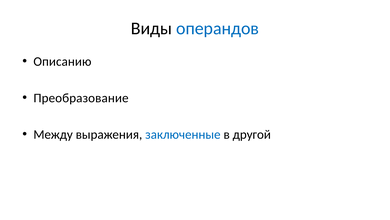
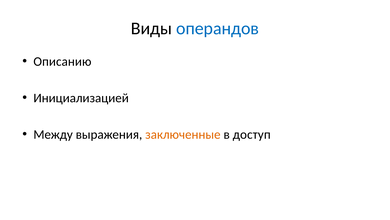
Преобразование: Преобразование -> Инициализацией (81, 98)
заключенные colour: blue -> orange (183, 134)
другой: другой -> доступ (252, 134)
